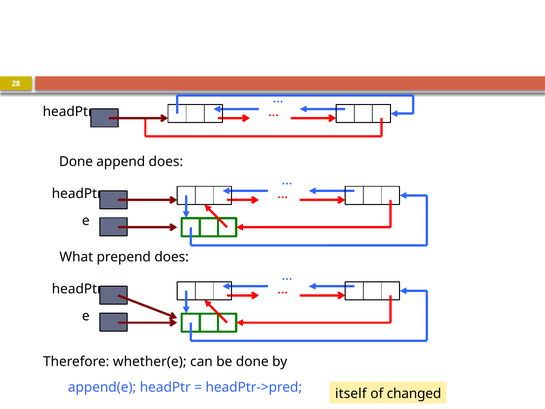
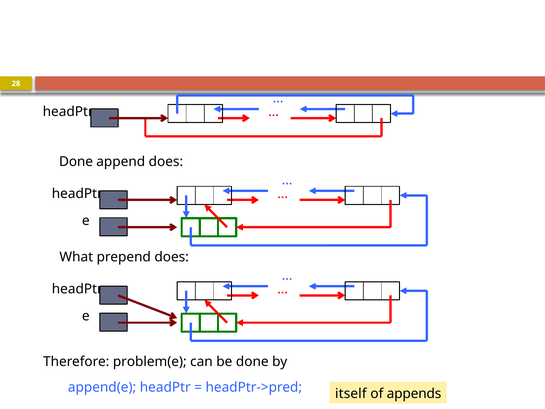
whether(e: whether(e -> problem(e (150, 362)
changed: changed -> appends (414, 393)
